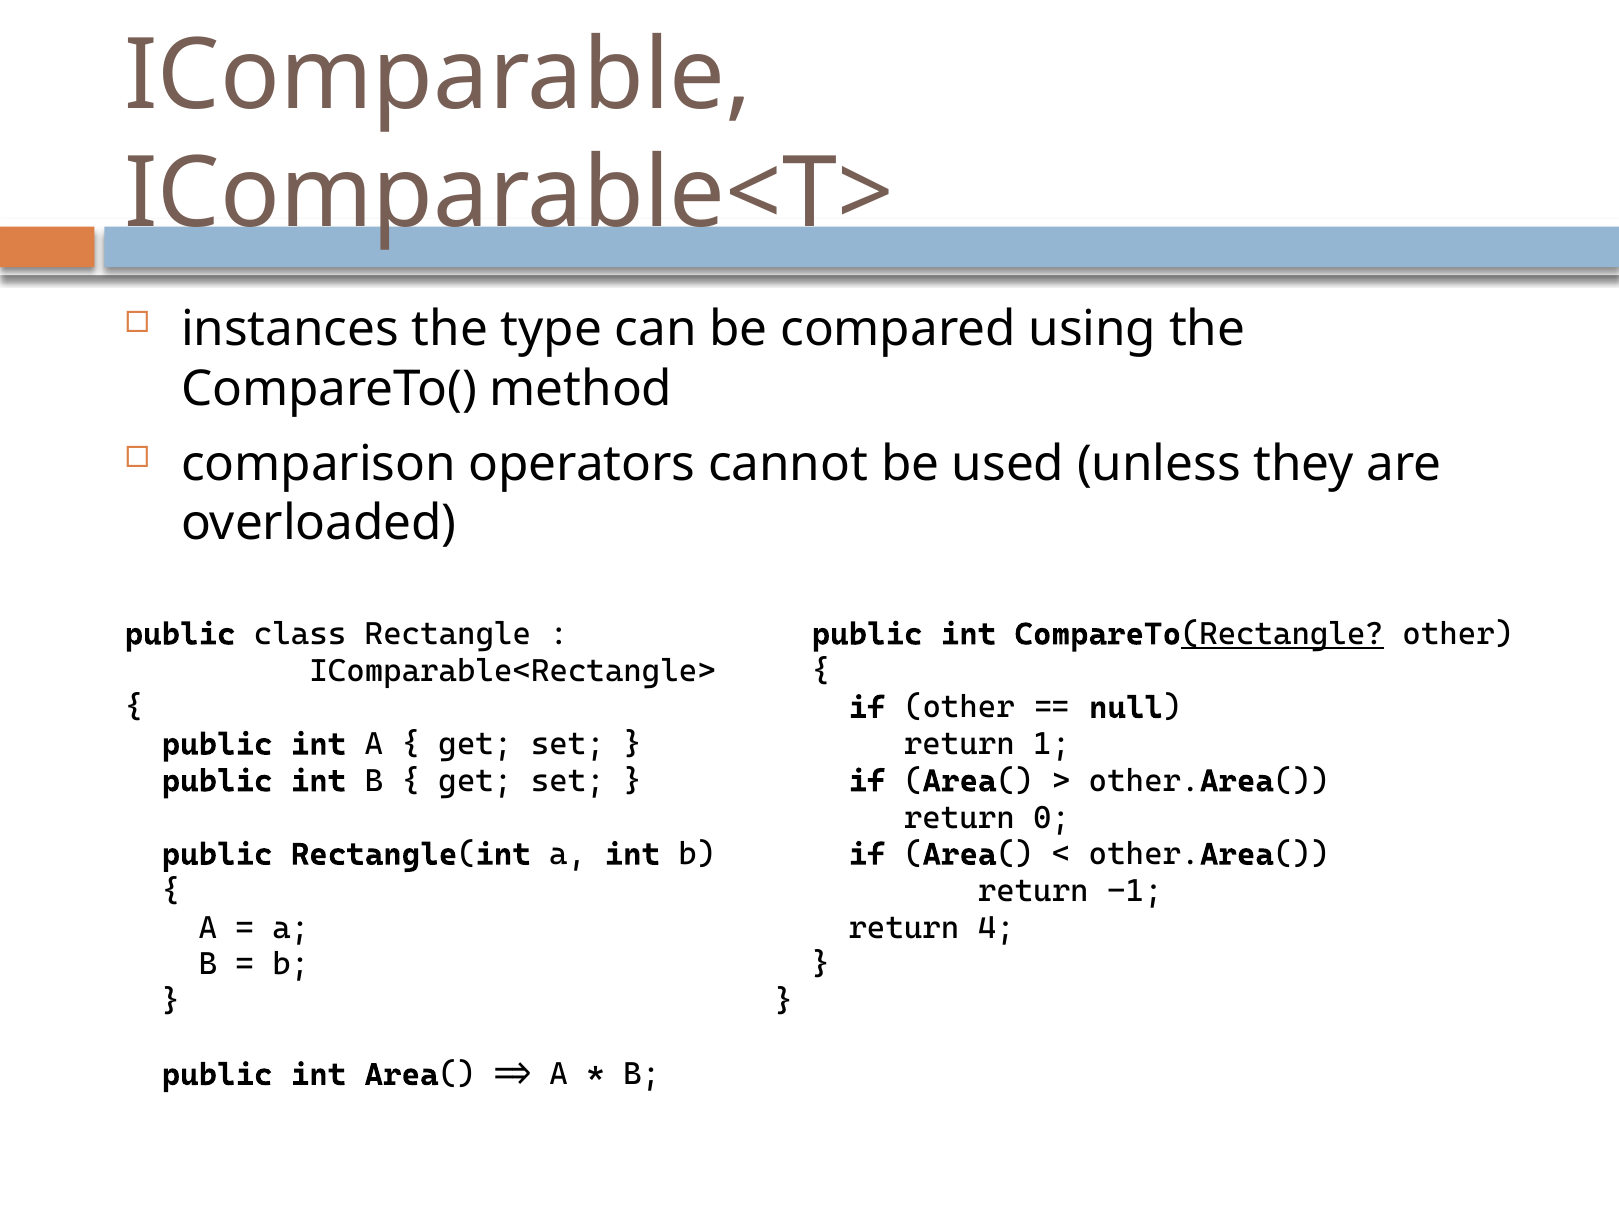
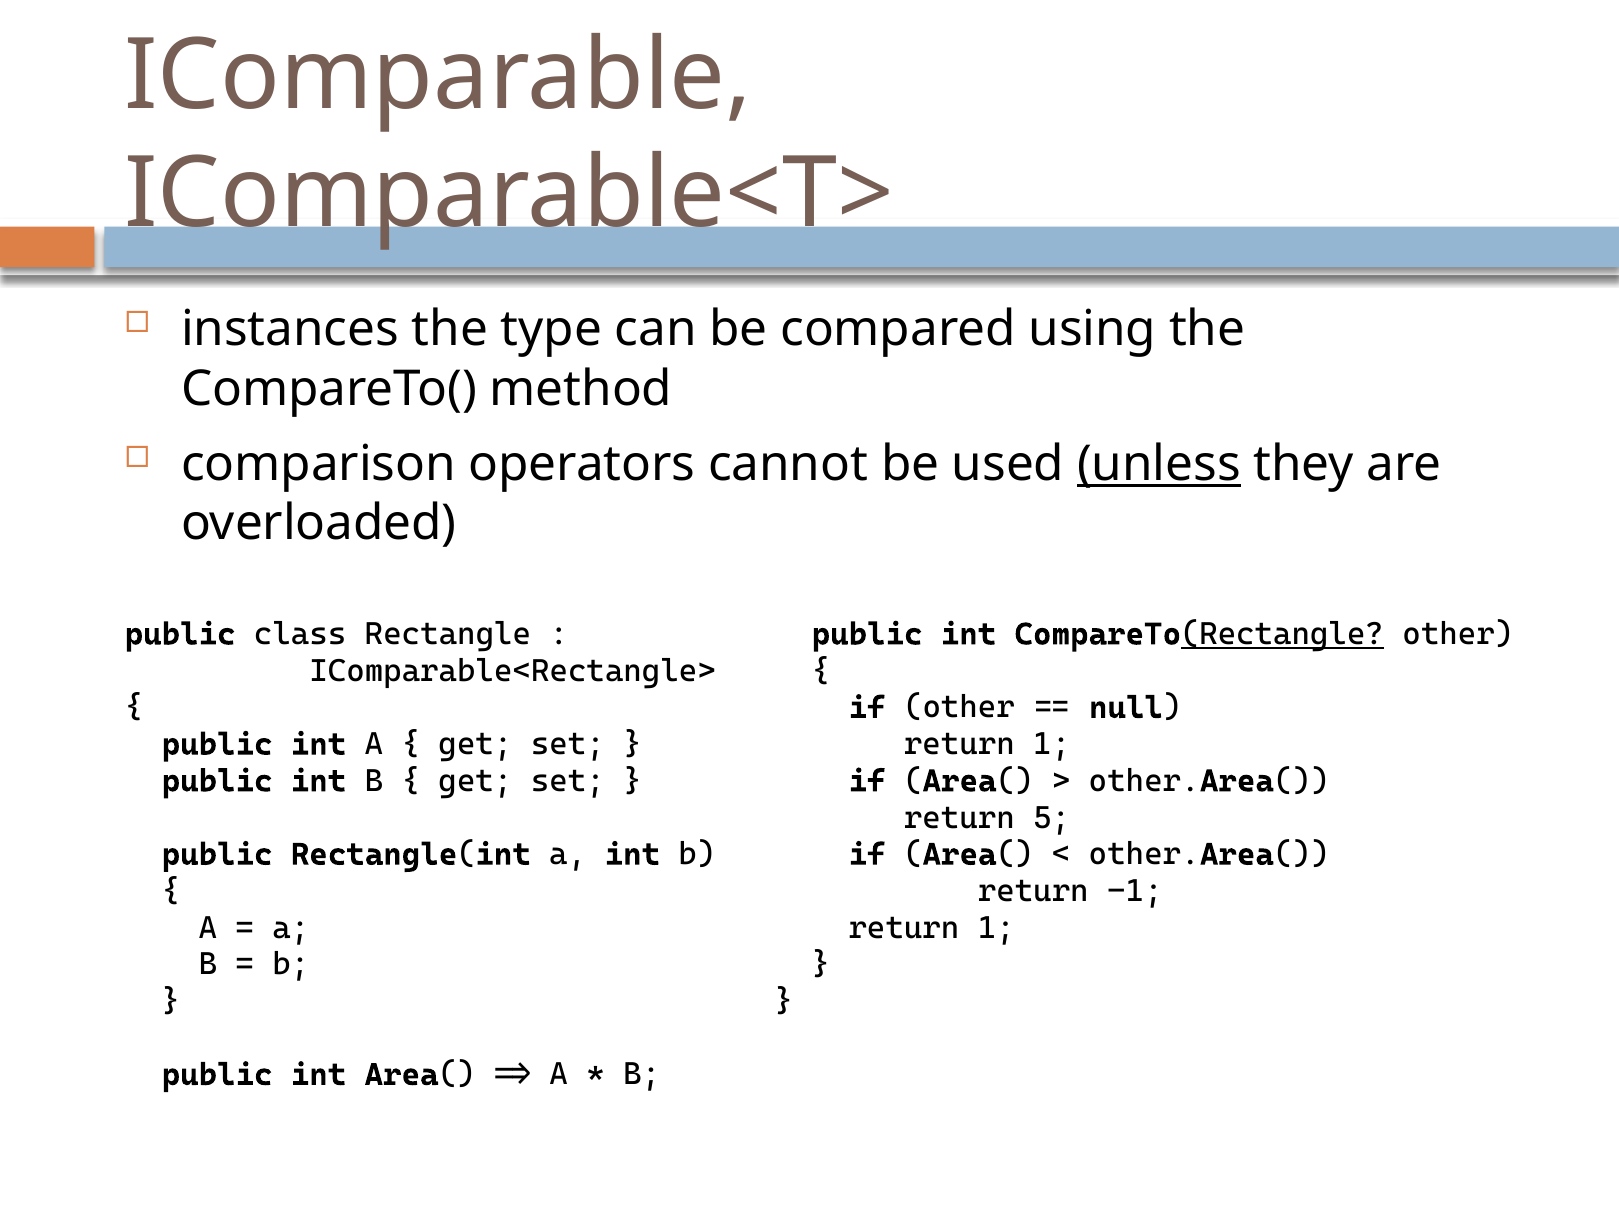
unless underline: none -> present (1159, 464)
0: 0 -> 5 (1052, 818)
4: 4 -> 1 (996, 928)
